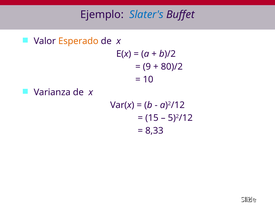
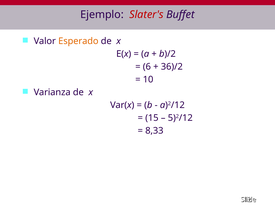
Slater's colour: blue -> red (146, 15)
9: 9 -> 6 (147, 67)
80)/2: 80)/2 -> 36)/2 (172, 67)
